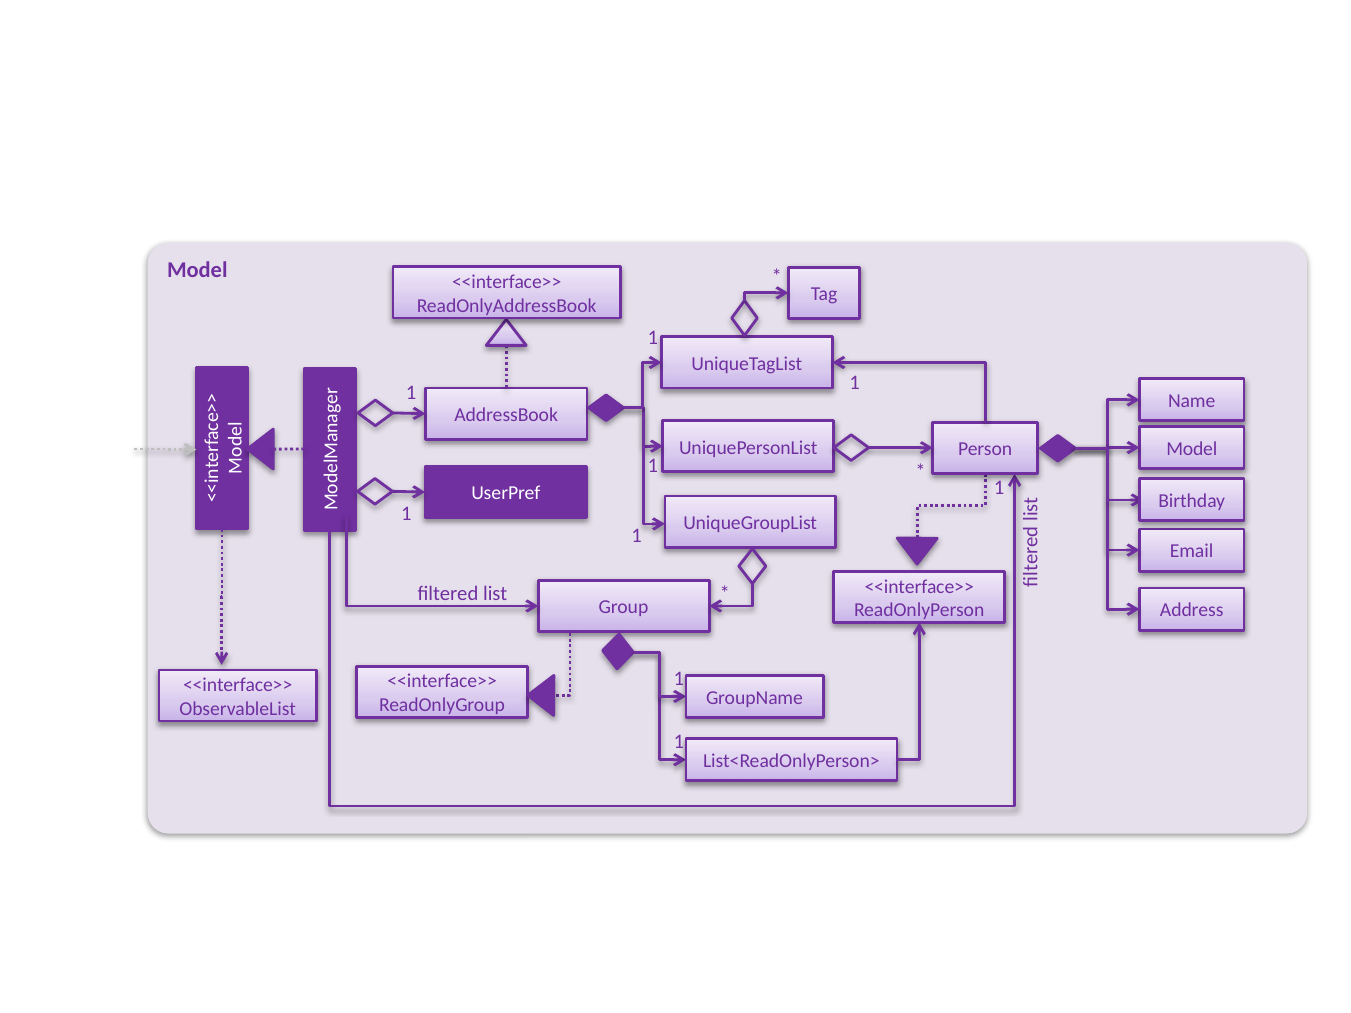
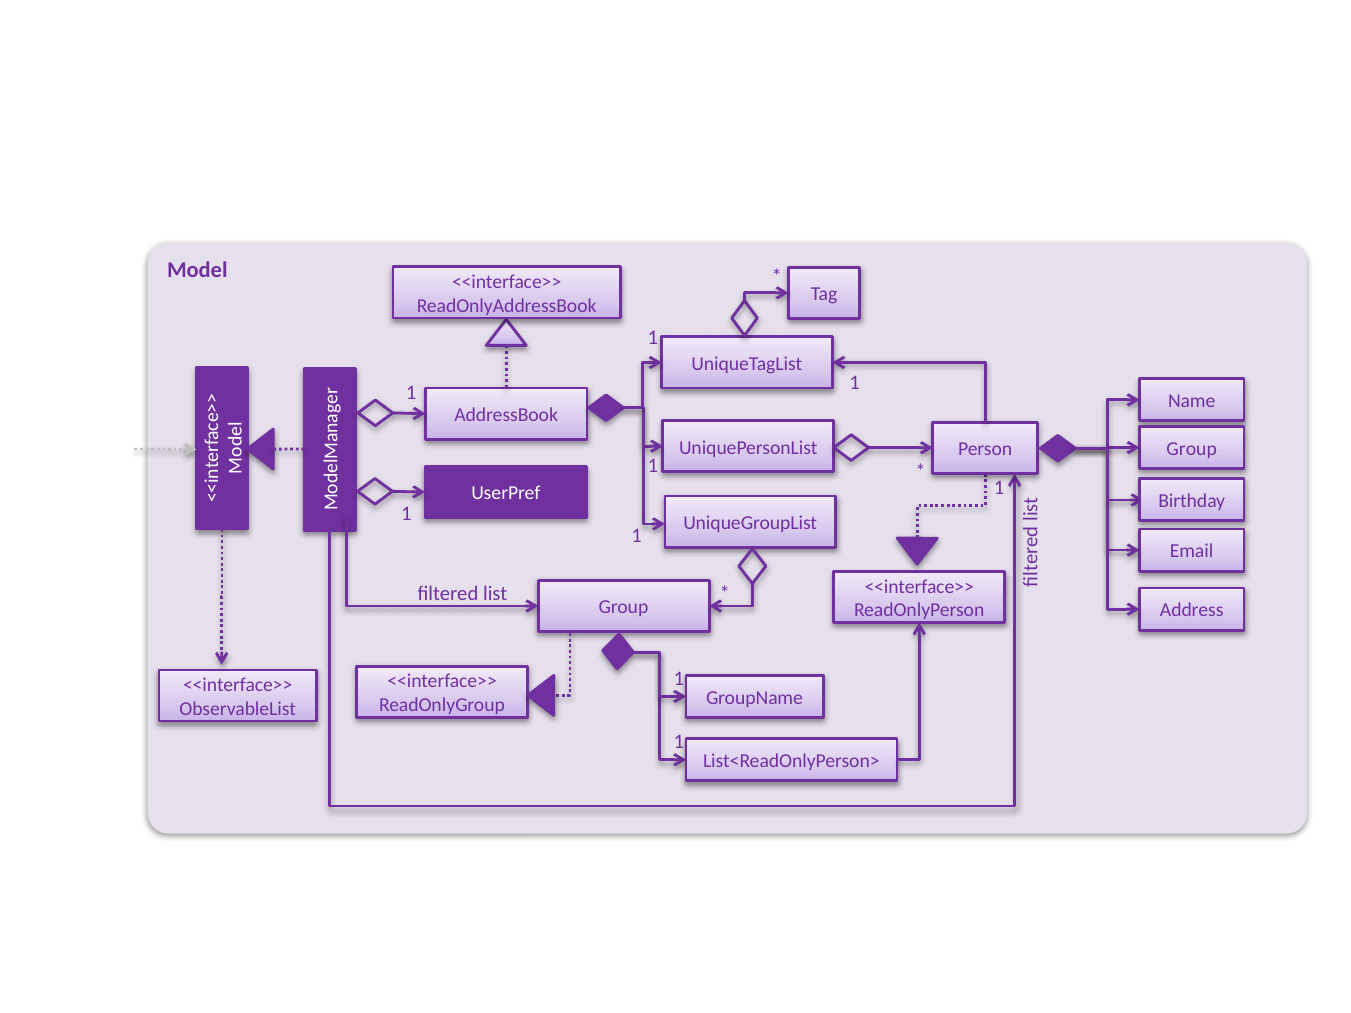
Model: Model -> Group (1192, 449)
